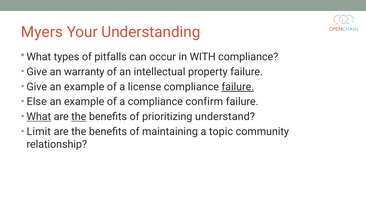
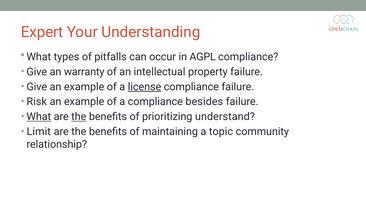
Myers: Myers -> Expert (42, 32)
WITH: WITH -> AGPL (203, 57)
license underline: none -> present (145, 87)
failure underline: present -> none (238, 87)
Else: Else -> Risk (37, 102)
confirm: confirm -> besides (204, 102)
